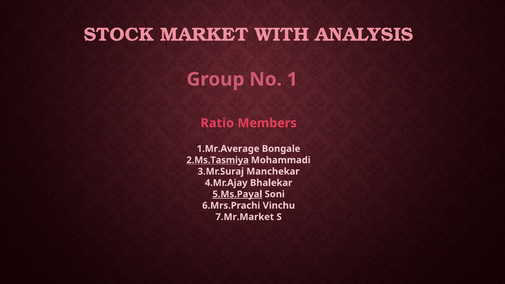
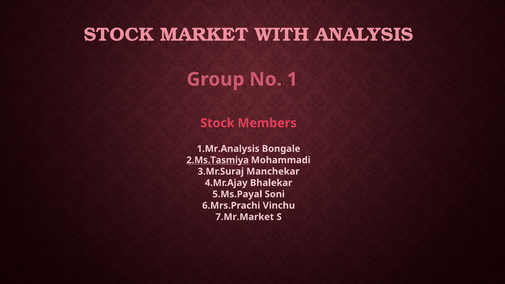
Ratio: Ratio -> Stock (217, 123)
1.Mr.Average: 1.Mr.Average -> 1.Mr.Analysis (228, 149)
5.Ms.Payal underline: present -> none (237, 194)
